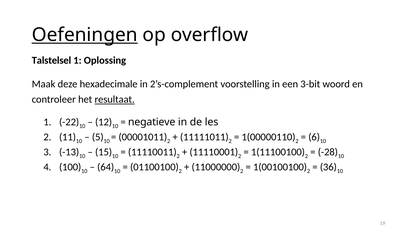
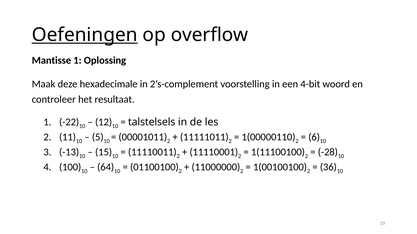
Talstelsel: Talstelsel -> Mantisse (51, 60)
3-bit: 3-bit -> 4-bit (310, 84)
resultaat underline: present -> none (115, 100)
negatieve: negatieve -> talstelsels (152, 123)
